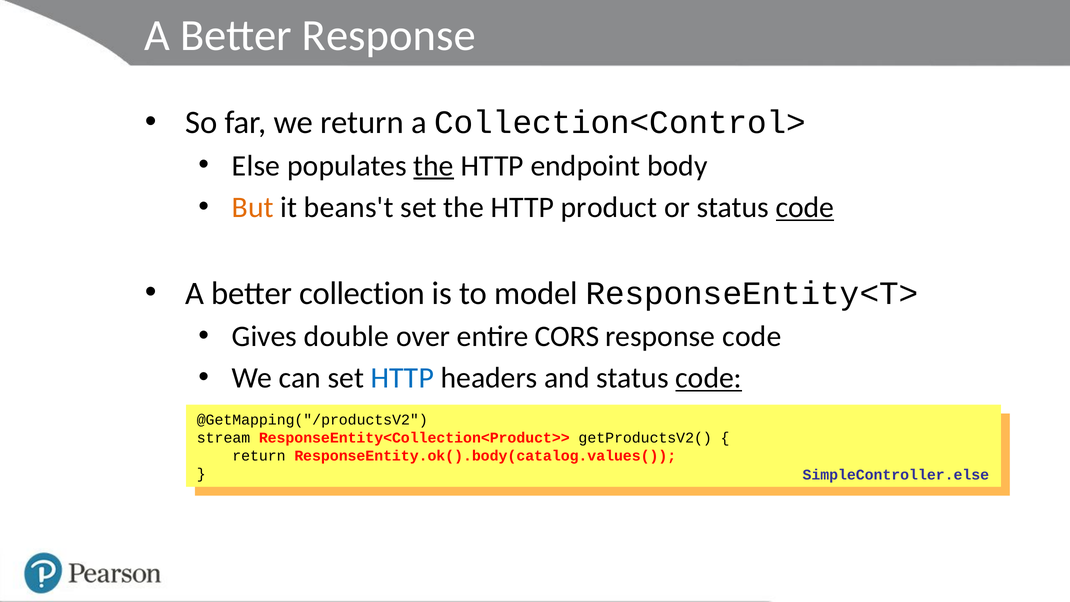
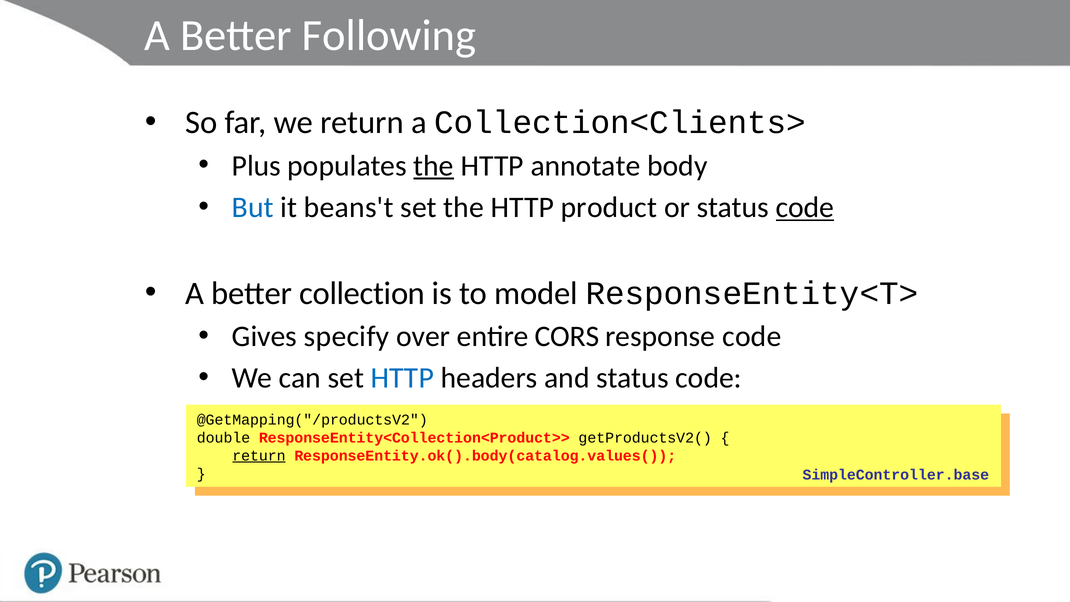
Better Response: Response -> Following (389, 36)
Collection<Control>: Collection<Control> -> Collection<Clients> (620, 123)
Else: Else -> Plus (256, 166)
endpoint: endpoint -> annotate (585, 166)
But colour: orange -> blue (253, 207)
double: double -> specify (347, 336)
code underline: present -> none (709, 378)
stream: stream -> double (224, 438)
return underline: none -> present (259, 456)
SimpleController.else: SimpleController.else -> SimpleController.base (896, 475)
